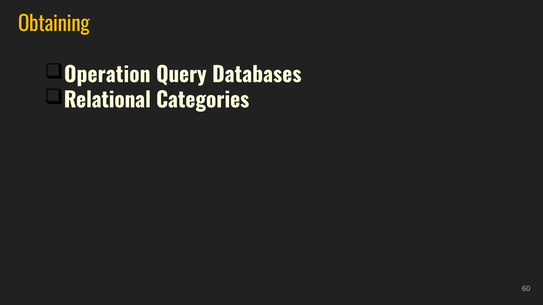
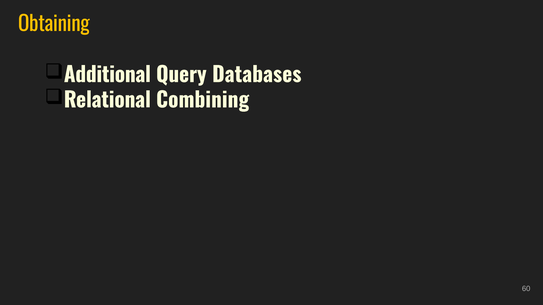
Operation: Operation -> Additional (107, 75)
Categories: Categories -> Combining (203, 101)
